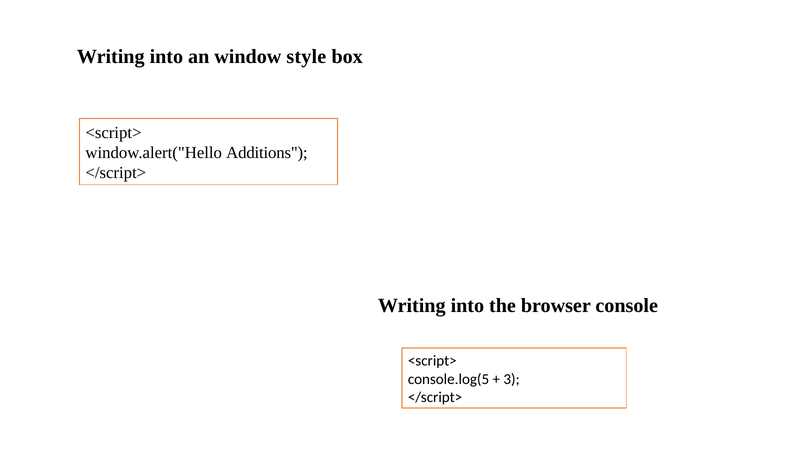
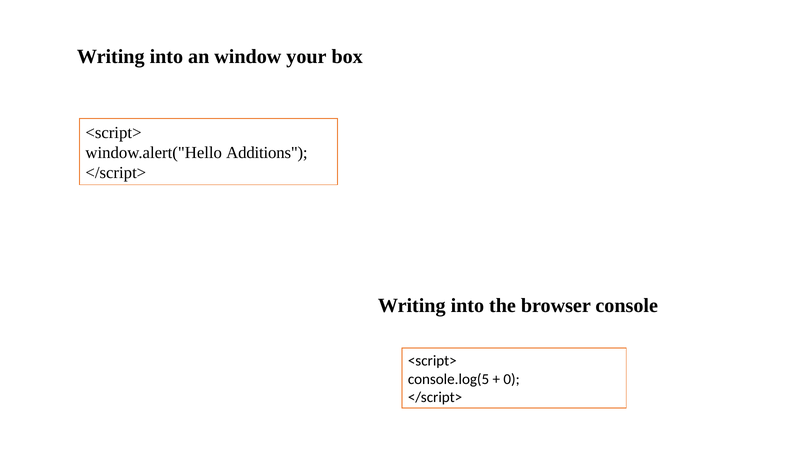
style: style -> your (306, 56)
3: 3 -> 0 (512, 378)
